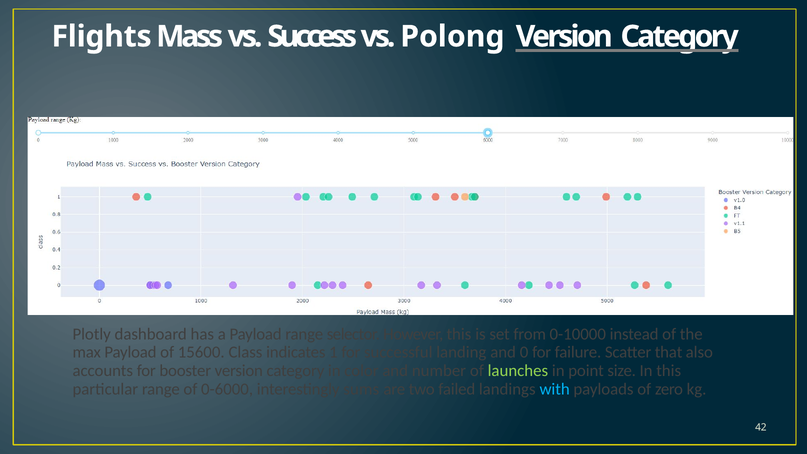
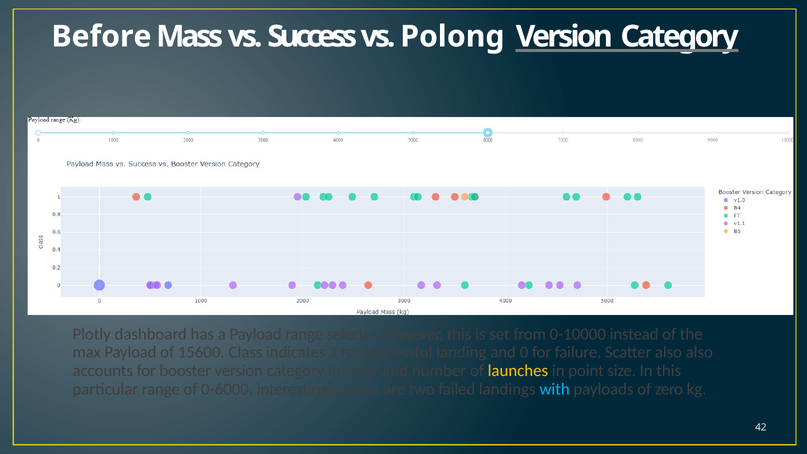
Flights: Flights -> Before (102, 37)
Scatter that: that -> also (669, 352)
launches colour: light green -> yellow (518, 371)
